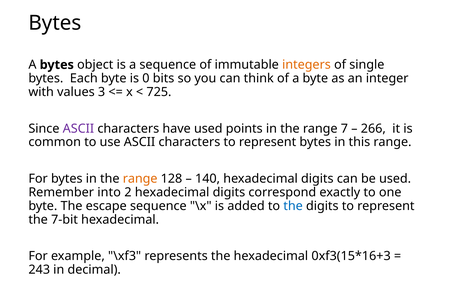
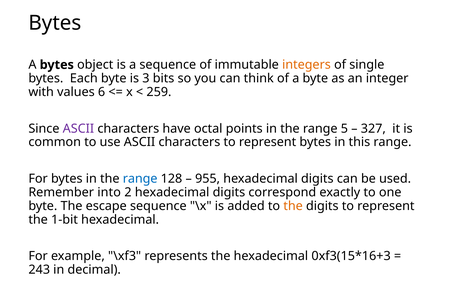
0: 0 -> 3 (146, 78)
3: 3 -> 6 (102, 92)
725: 725 -> 259 (159, 92)
have used: used -> octal (208, 128)
7: 7 -> 5 (344, 128)
266: 266 -> 327 (373, 128)
range colour: orange -> blue (140, 178)
140: 140 -> 955 (208, 178)
the colour: blue -> orange (293, 206)
7-bit: 7-bit -> 1-bit (64, 219)
